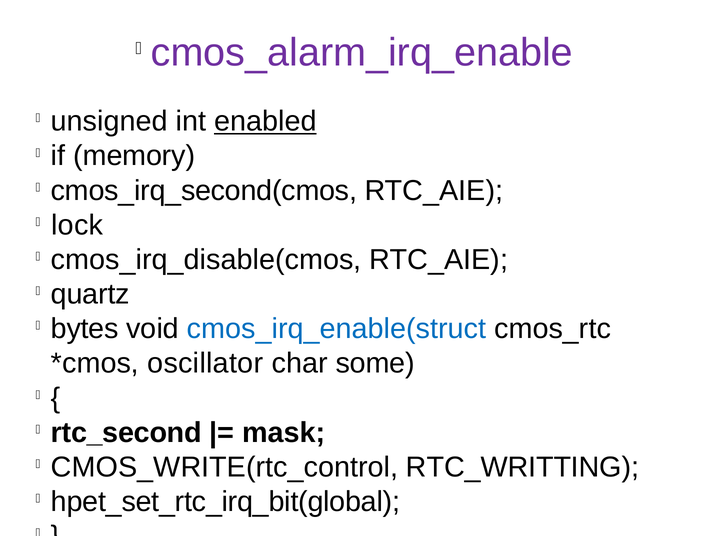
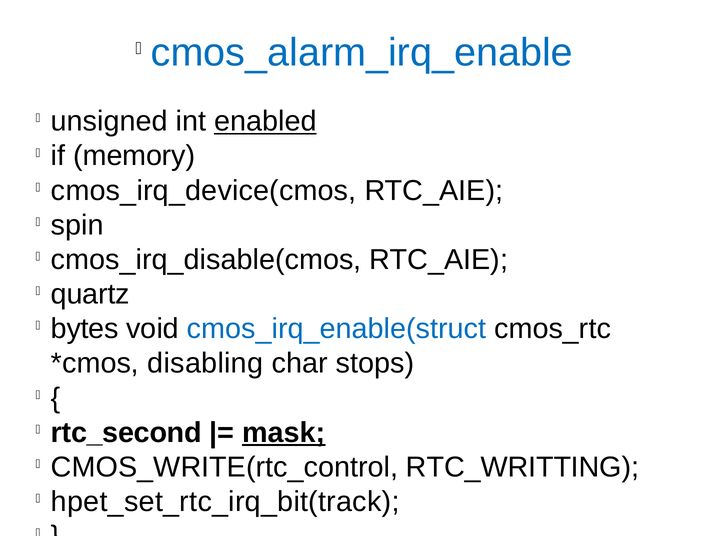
cmos_alarm_irq_enable colour: purple -> blue (362, 53)
cmos_irq_second(cmos: cmos_irq_second(cmos -> cmos_irq_device(cmos (204, 190)
lock: lock -> spin (77, 225)
oscillator: oscillator -> disabling (205, 363)
some: some -> stops (375, 363)
mask underline: none -> present (284, 432)
hpet_set_rtc_irq_bit(global: hpet_set_rtc_irq_bit(global -> hpet_set_rtc_irq_bit(track (225, 501)
